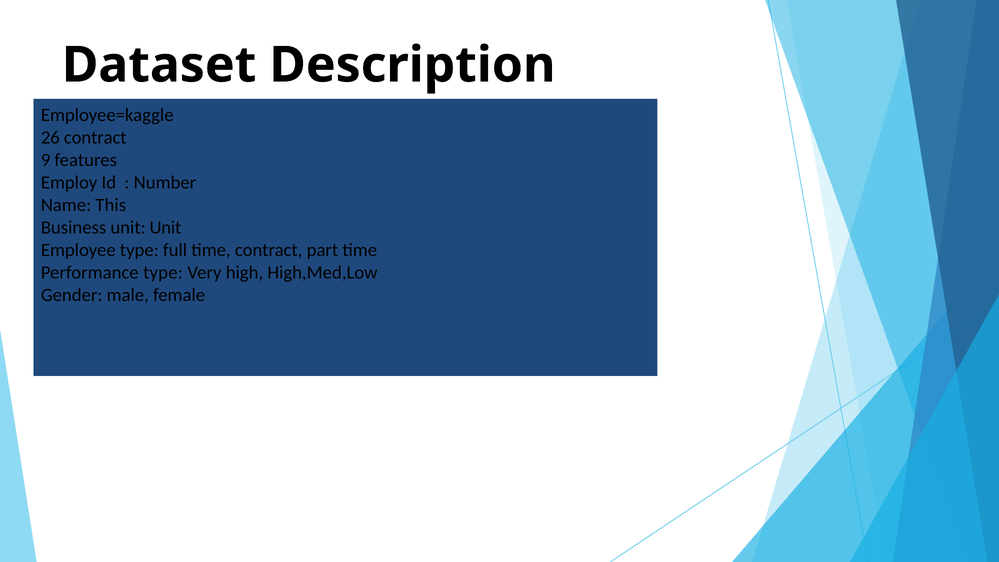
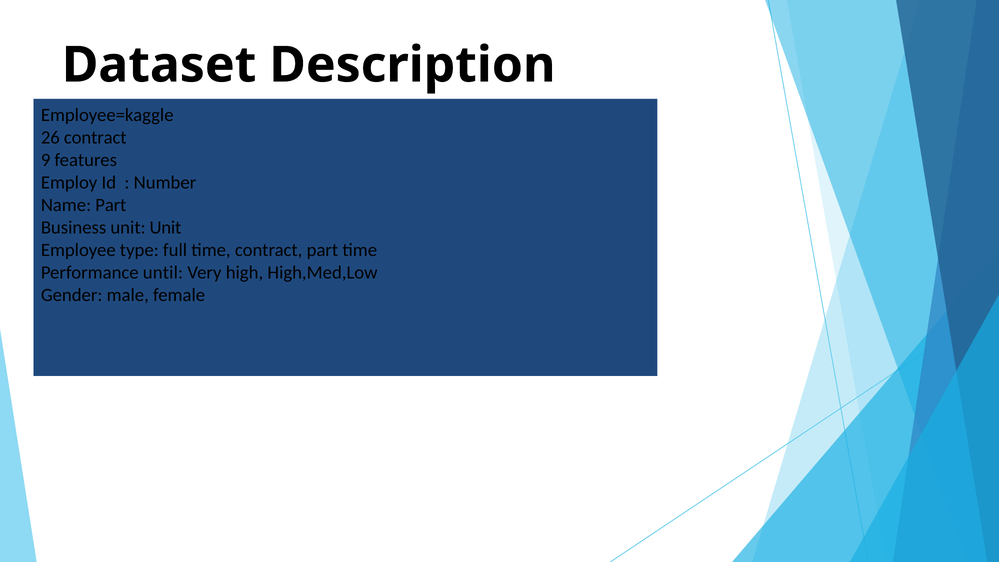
Name This: This -> Part (111, 205)
Performance type: type -> until (163, 272)
